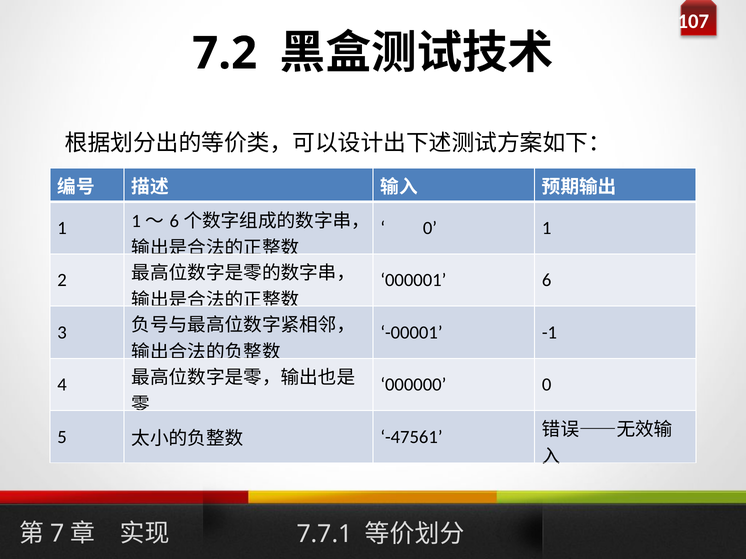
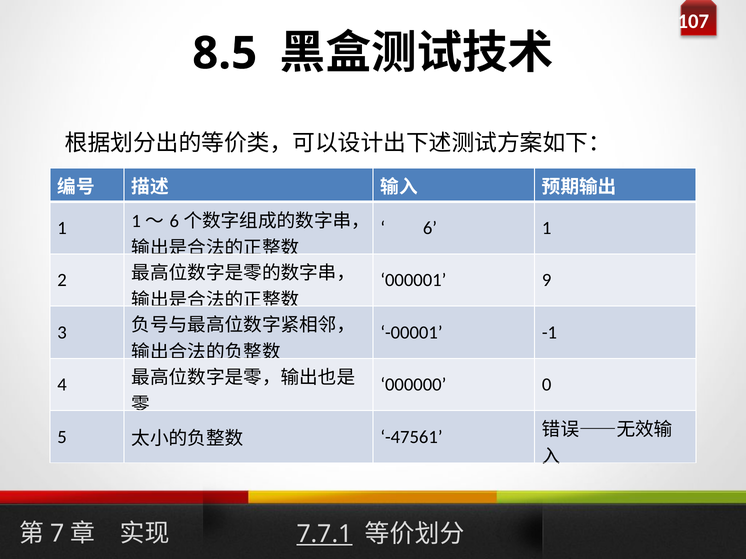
7.2: 7.2 -> 8.5 (225, 53)
0: 0 -> 6 (430, 228)
6: 6 -> 9 (547, 281)
7.7.1 underline: none -> present (325, 534)
